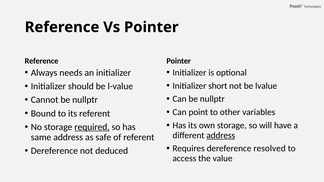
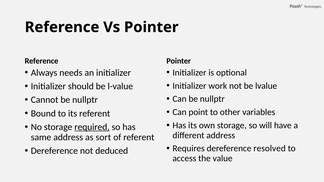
short: short -> work (218, 86)
address underline: present -> none (221, 135)
safe: safe -> sort (103, 137)
